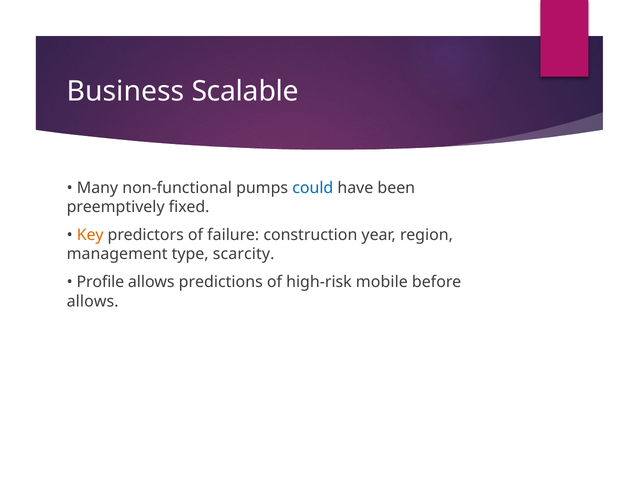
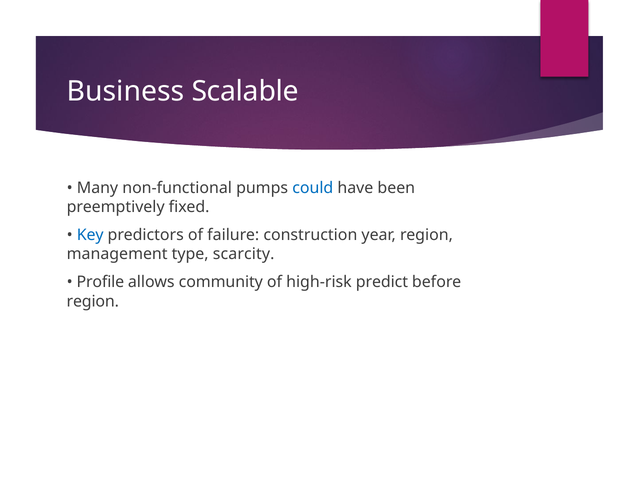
Key colour: orange -> blue (90, 235)
predictions: predictions -> community (221, 282)
mobile: mobile -> predict (382, 282)
allows: allows -> region (93, 301)
